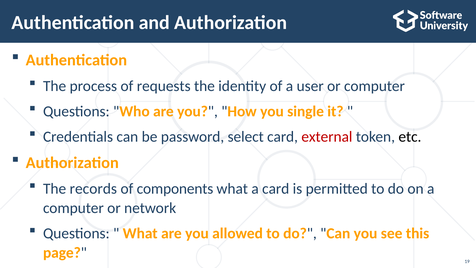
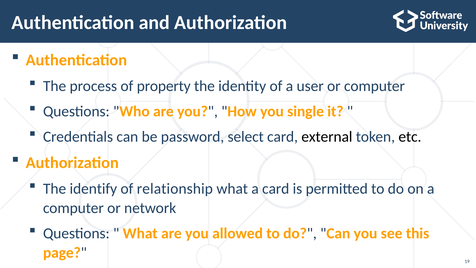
requests: requests -> property (164, 86)
external colour: red -> black (327, 137)
records: records -> identify (93, 188)
components: components -> relationship (175, 188)
